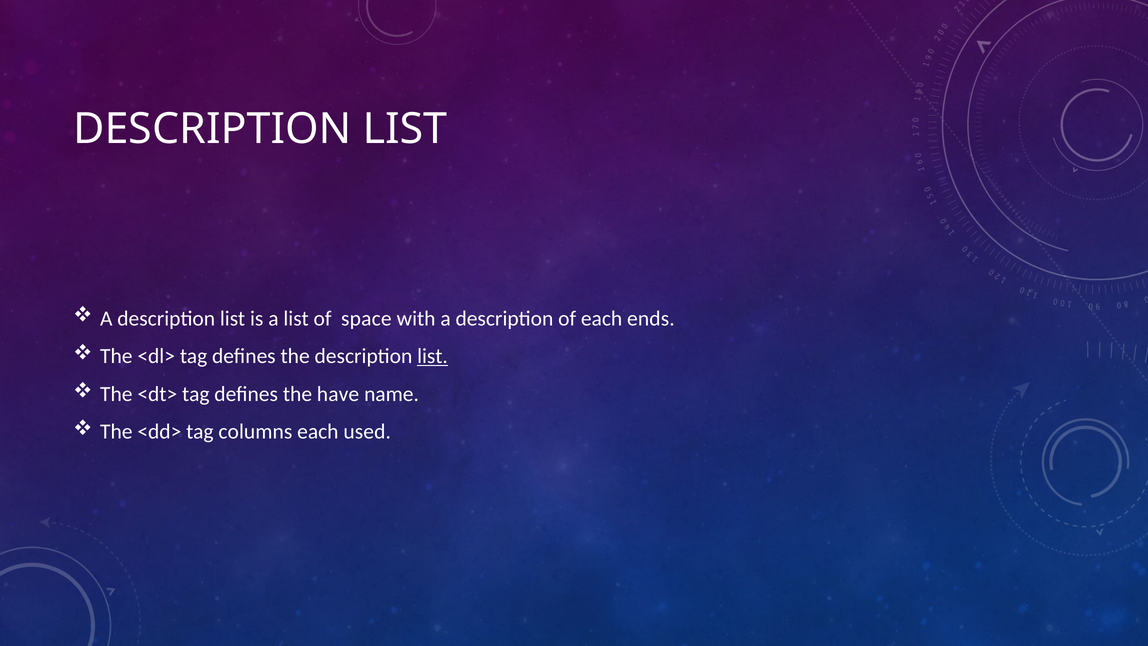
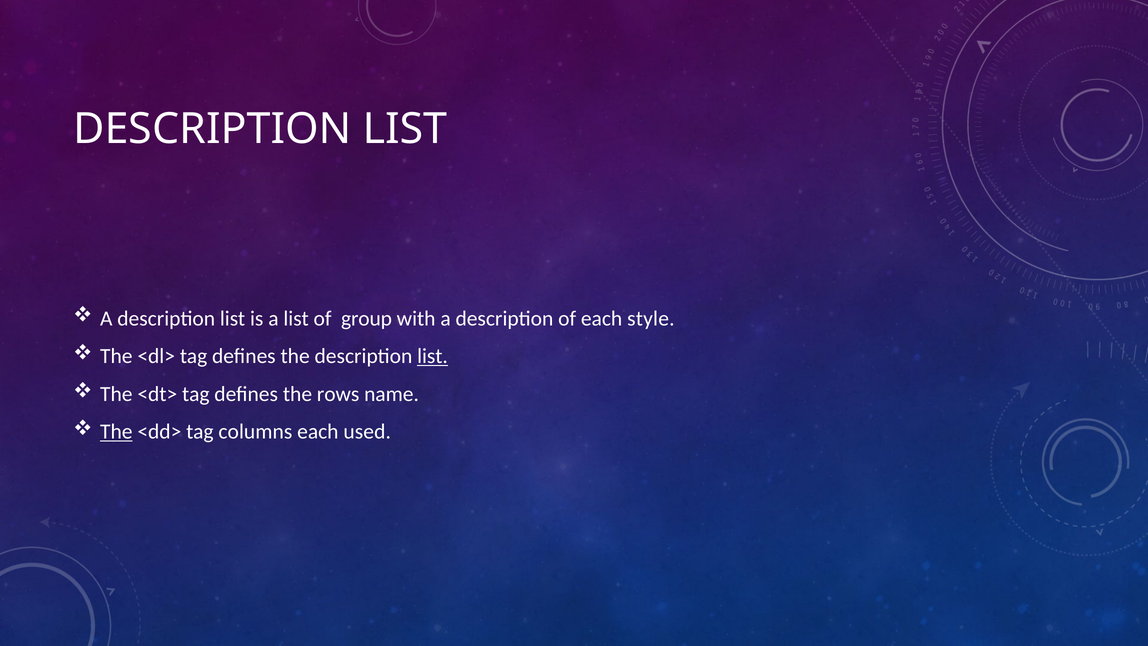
space: space -> group (367, 318)
ends: ends -> style (651, 318)
have: have -> rows (338, 394)
The underline: none -> present (116, 432)
